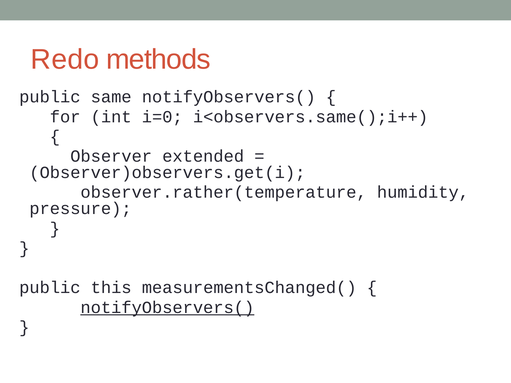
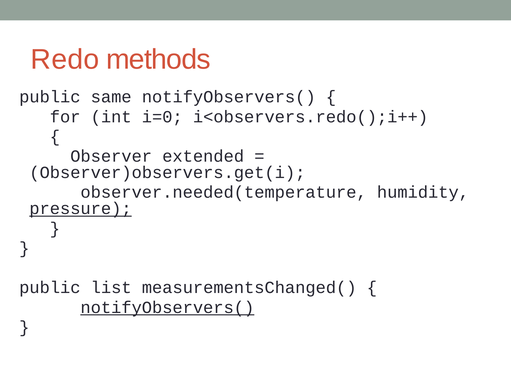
i<observers.same();i++: i<observers.same();i++ -> i<observers.redo();i++ (311, 117)
observer.rather(temperature: observer.rather(temperature -> observer.needed(temperature (224, 192)
pressure underline: none -> present (80, 209)
this: this -> list (111, 288)
